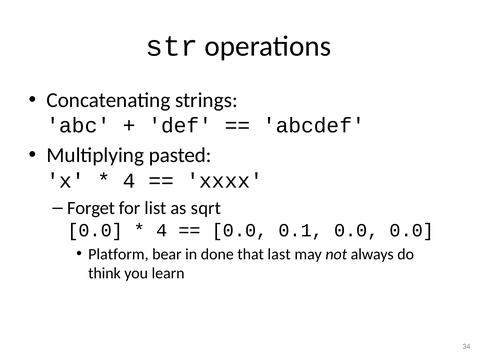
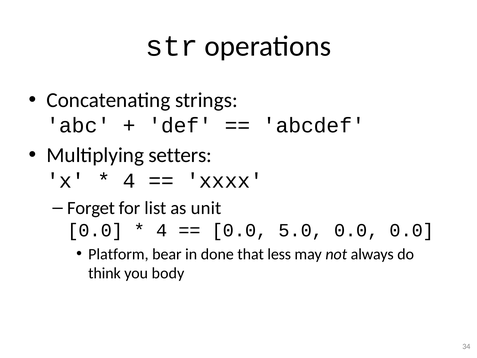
pasted: pasted -> setters (180, 155)
sqrt: sqrt -> unit (206, 208)
0.1: 0.1 -> 5.0 (301, 230)
last: last -> less (279, 254)
learn: learn -> body (168, 273)
